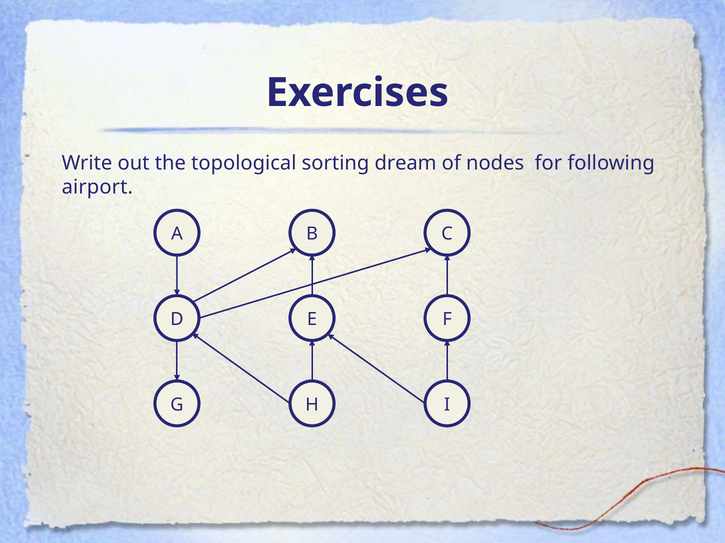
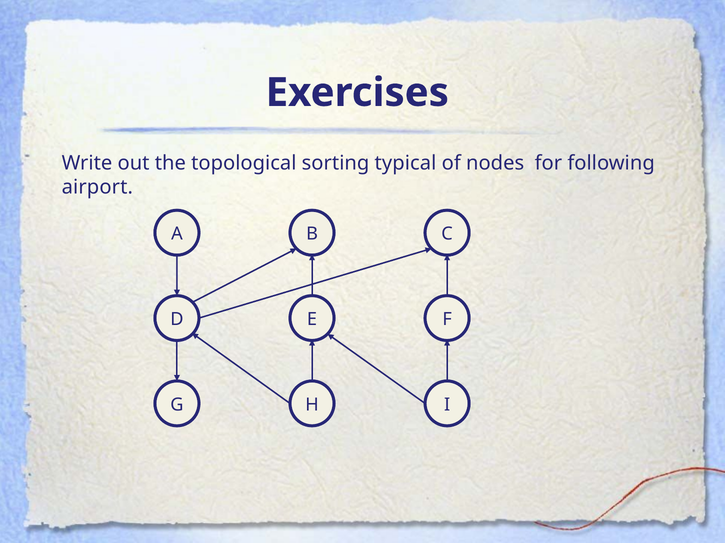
dream: dream -> typical (405, 163)
